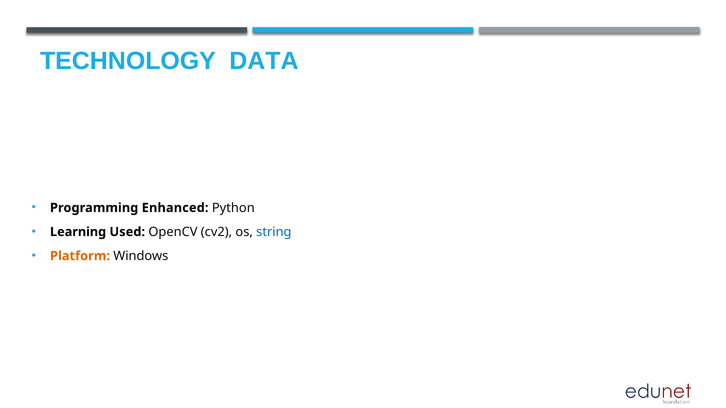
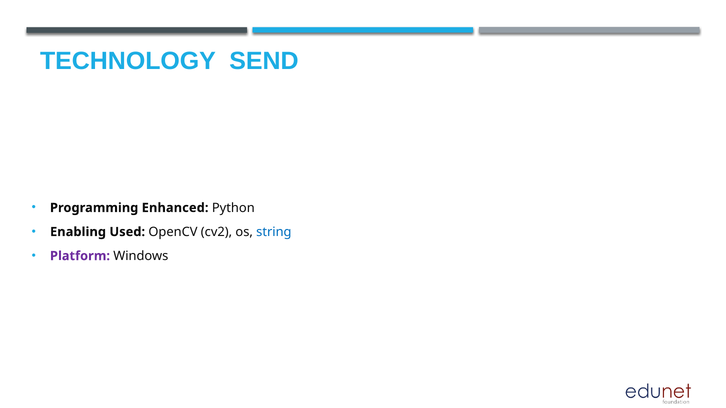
DATA: DATA -> SEND (264, 61)
Learning: Learning -> Enabling (78, 232)
Platform colour: orange -> purple (80, 256)
